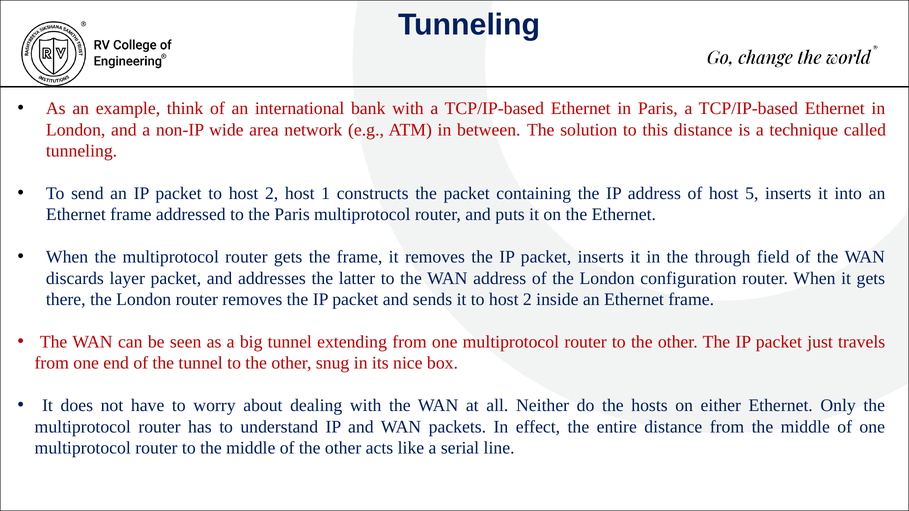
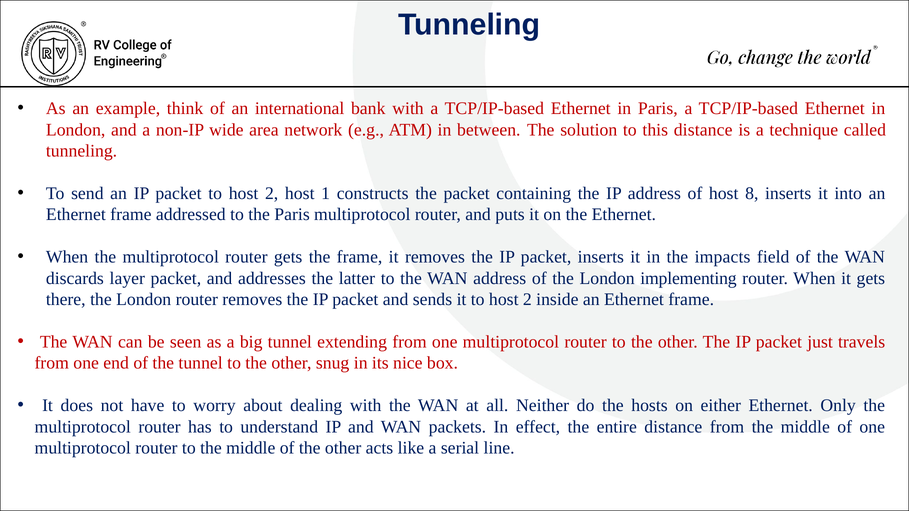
5: 5 -> 8 (752, 194)
through: through -> impacts (723, 257)
configuration: configuration -> implementing (689, 278)
